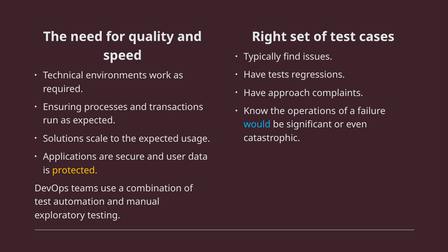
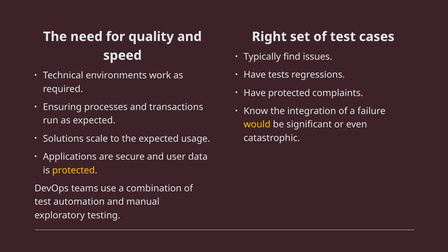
Have approach: approach -> protected (289, 93)
operations: operations -> integration (312, 111)
would colour: light blue -> yellow (257, 125)
